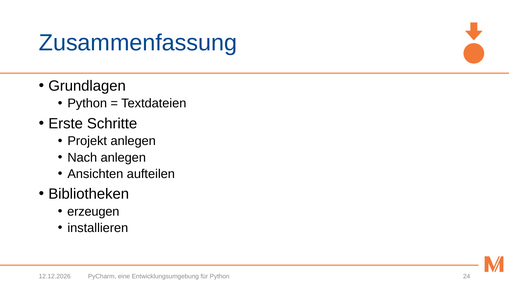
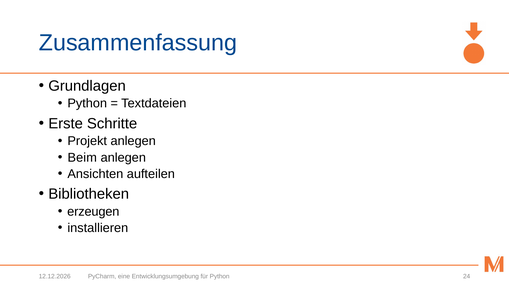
Nach: Nach -> Beim (82, 158)
